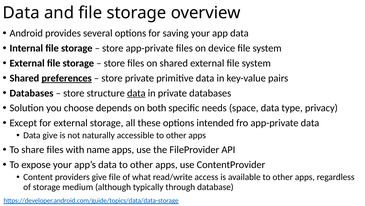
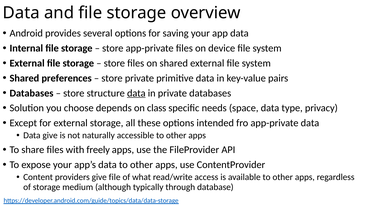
preferences underline: present -> none (67, 78)
both: both -> class (157, 108)
name: name -> freely (98, 149)
